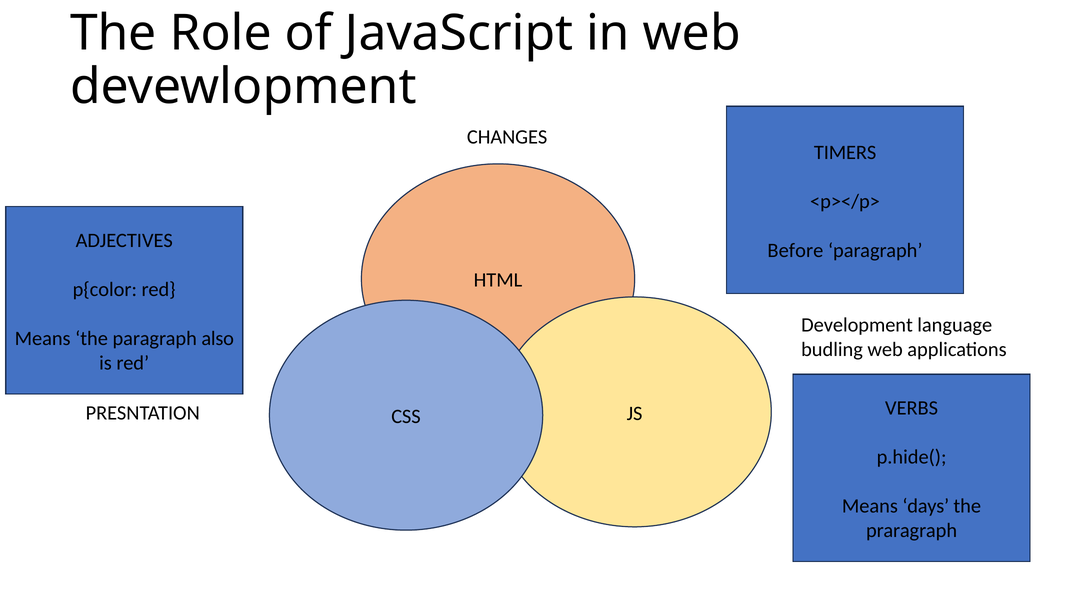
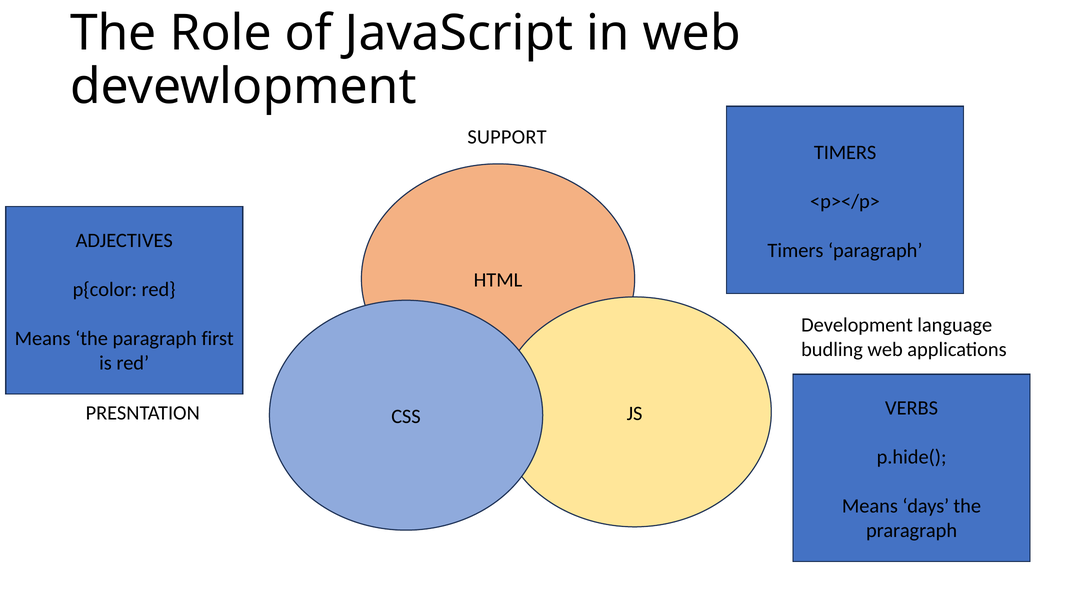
CHANGES: CHANGES -> SUPPORT (507, 137)
Before: Before -> Timers (795, 250)
also: also -> first (218, 338)
